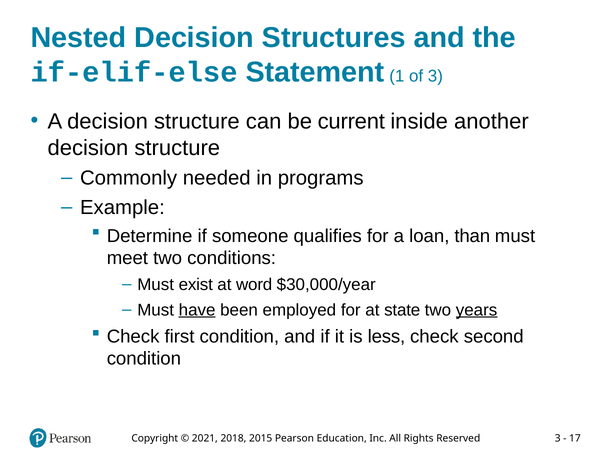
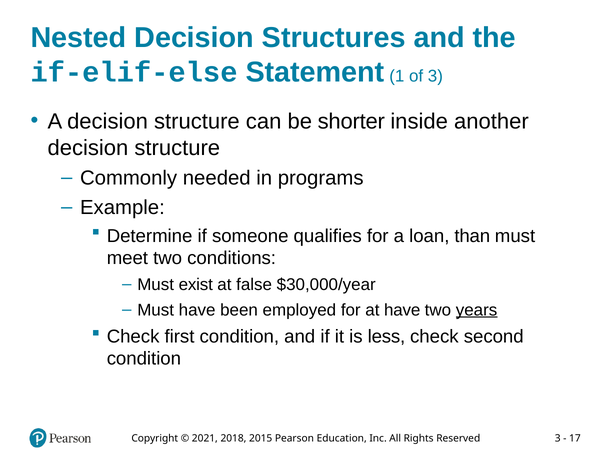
current: current -> shorter (351, 122)
word: word -> false (254, 285)
have underline: present -> none (197, 310)
at state: state -> have (402, 310)
